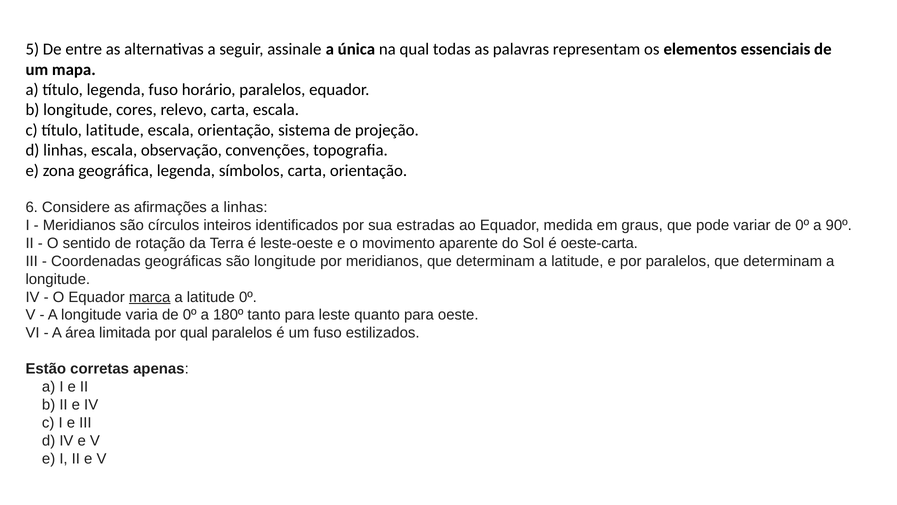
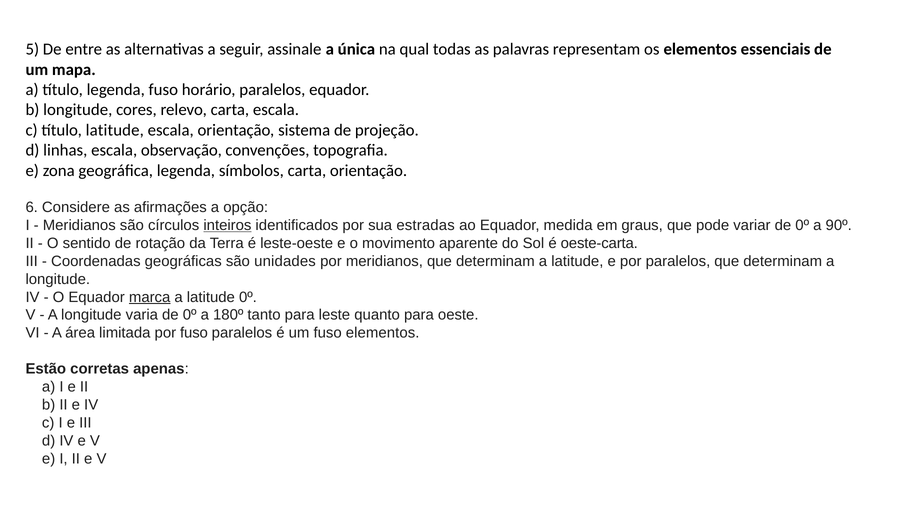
a linhas: linhas -> opção (246, 207)
inteiros underline: none -> present (227, 225)
são longitude: longitude -> unidades (285, 261)
por qual: qual -> fuso (194, 333)
fuso estilizados: estilizados -> elementos (383, 333)
